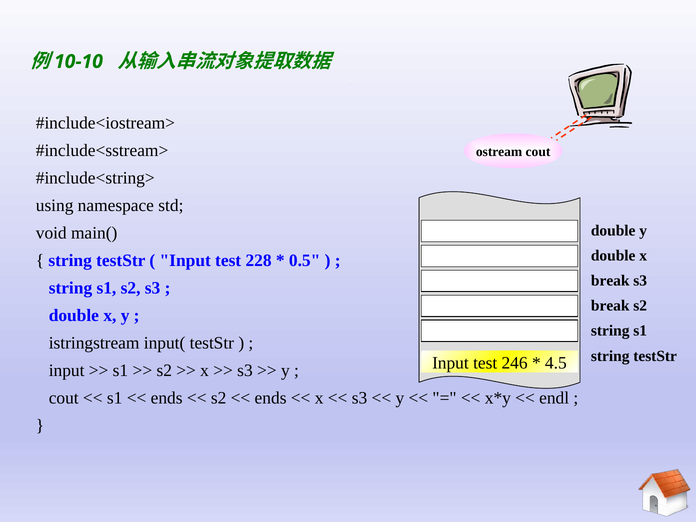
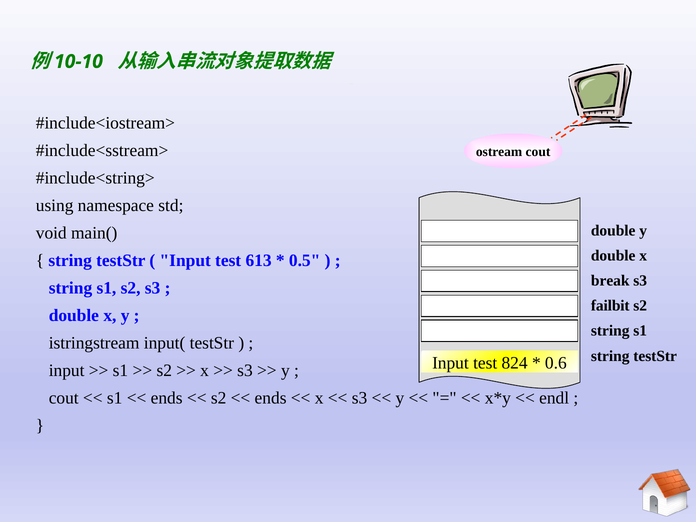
228: 228 -> 613 (259, 260)
break: break -> failbit (610, 306)
246: 246 -> 824 (515, 363)
4.5: 4.5 -> 0.6 (556, 363)
